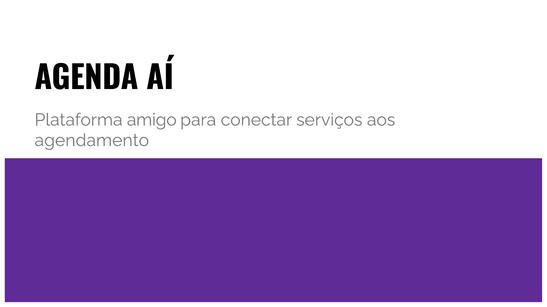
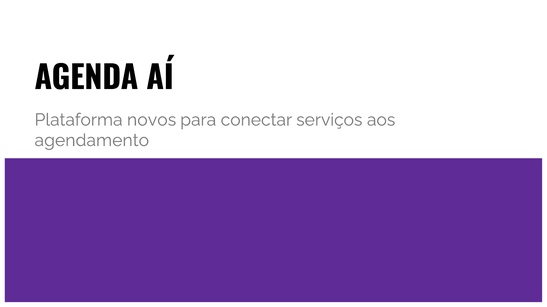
amigo: amigo -> novos (152, 120)
